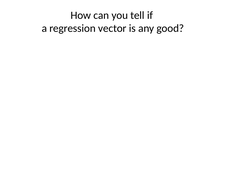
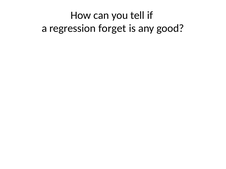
vector: vector -> forget (112, 28)
